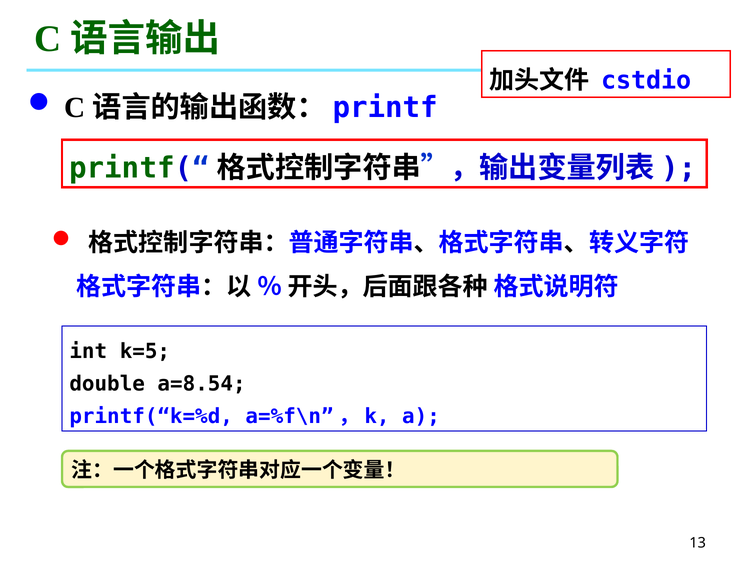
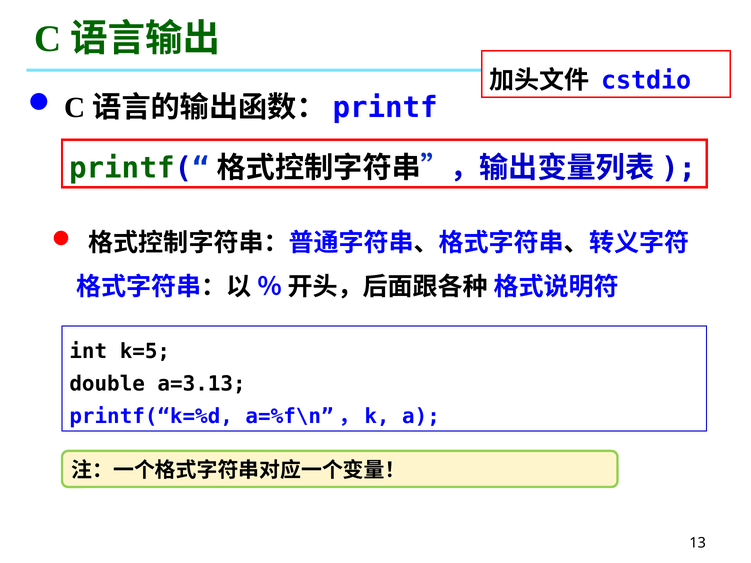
a=8.54: a=8.54 -> a=3.13 (202, 384)
